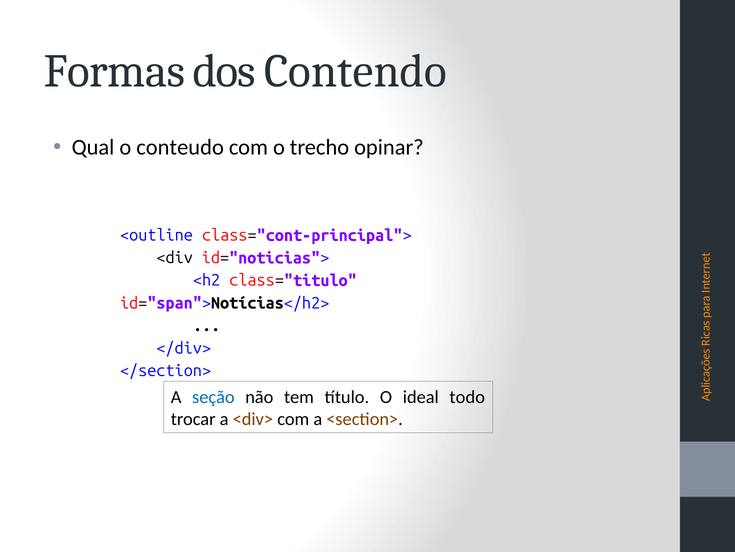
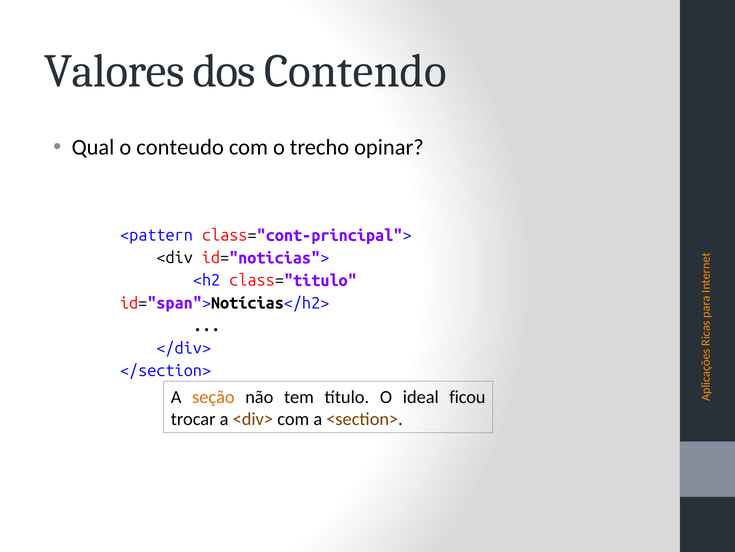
Formas: Formas -> Valores (114, 71)
<outline: <outline -> <pattern (157, 235)
seção colour: blue -> orange (213, 397)
todo: todo -> ficou (467, 397)
